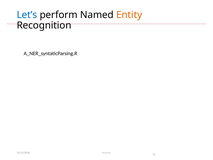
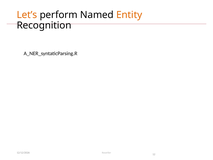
Let’s colour: blue -> orange (27, 15)
